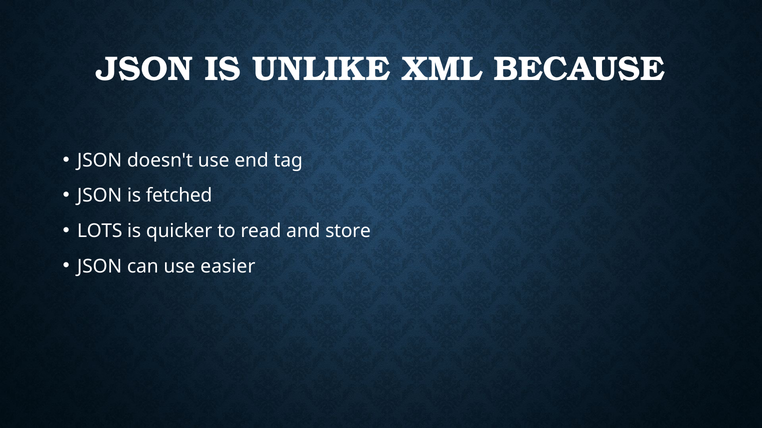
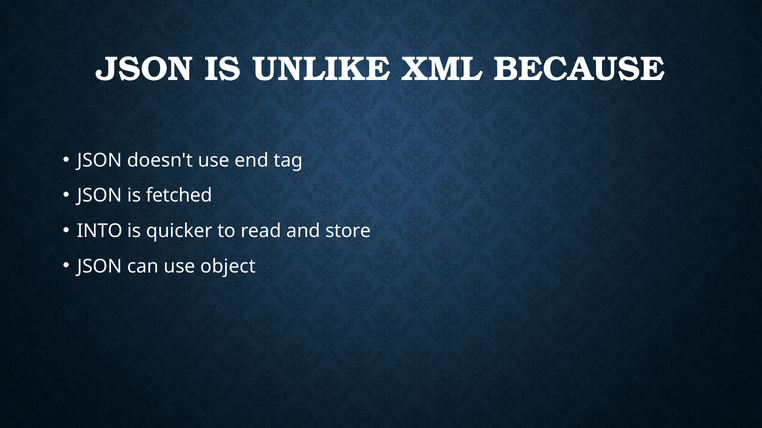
LOTS: LOTS -> INTO (100, 231)
easier: easier -> object (228, 267)
